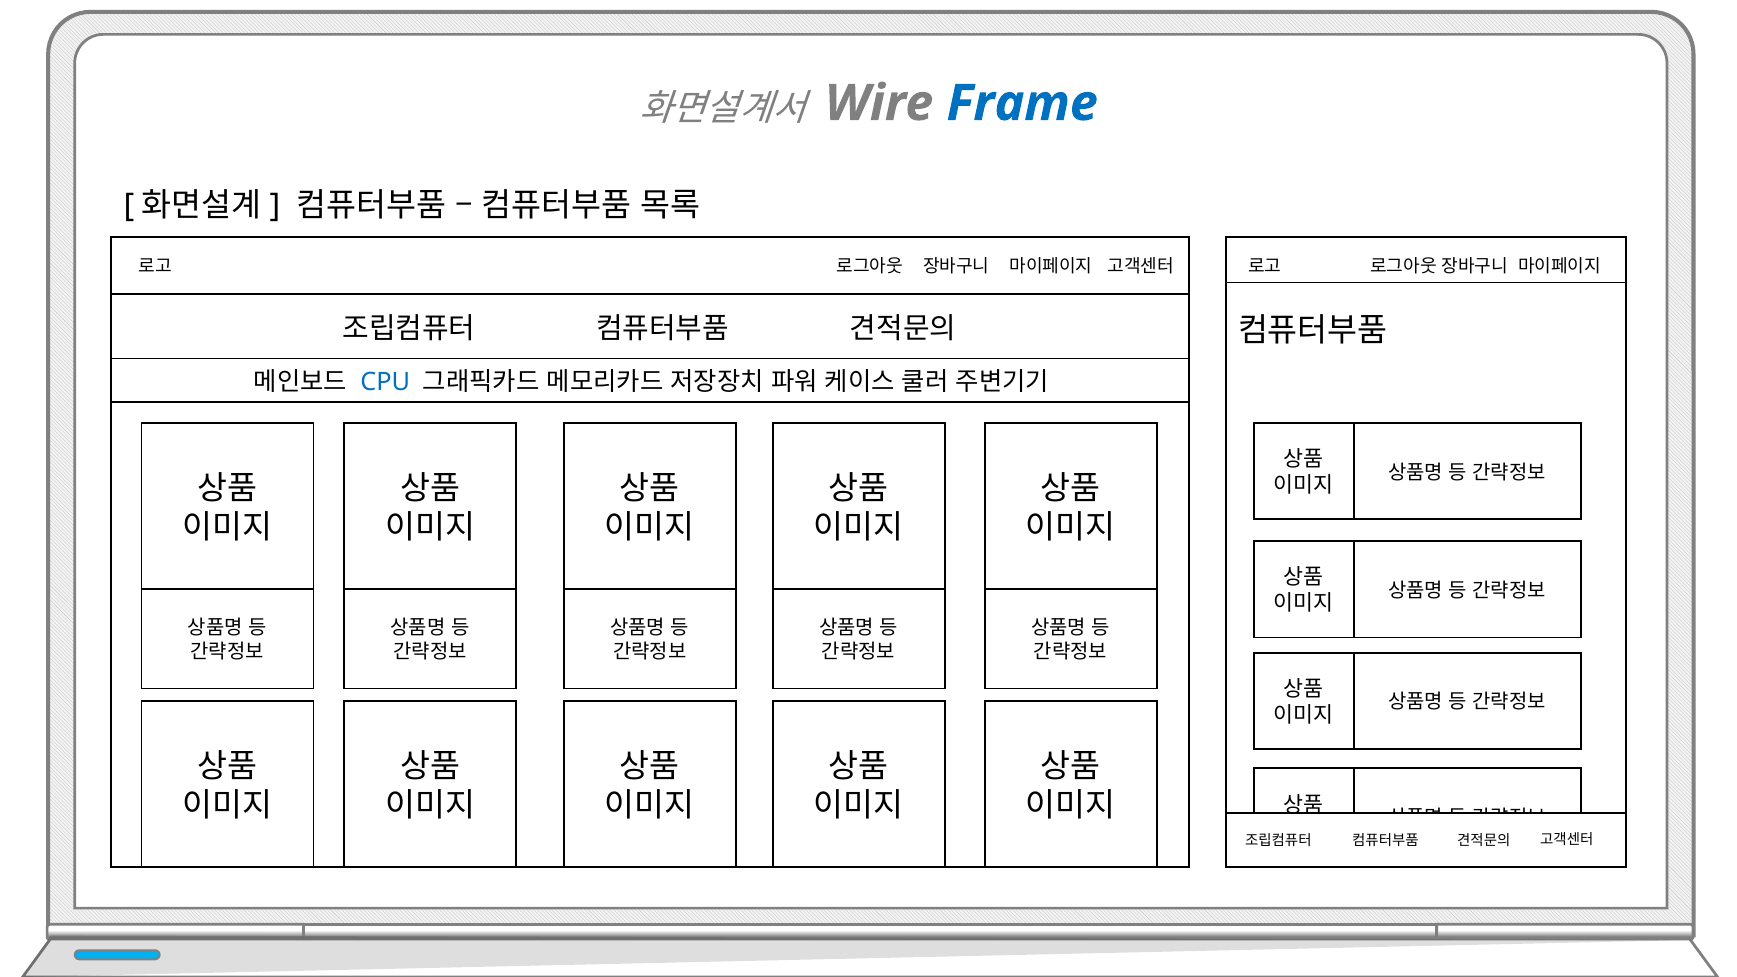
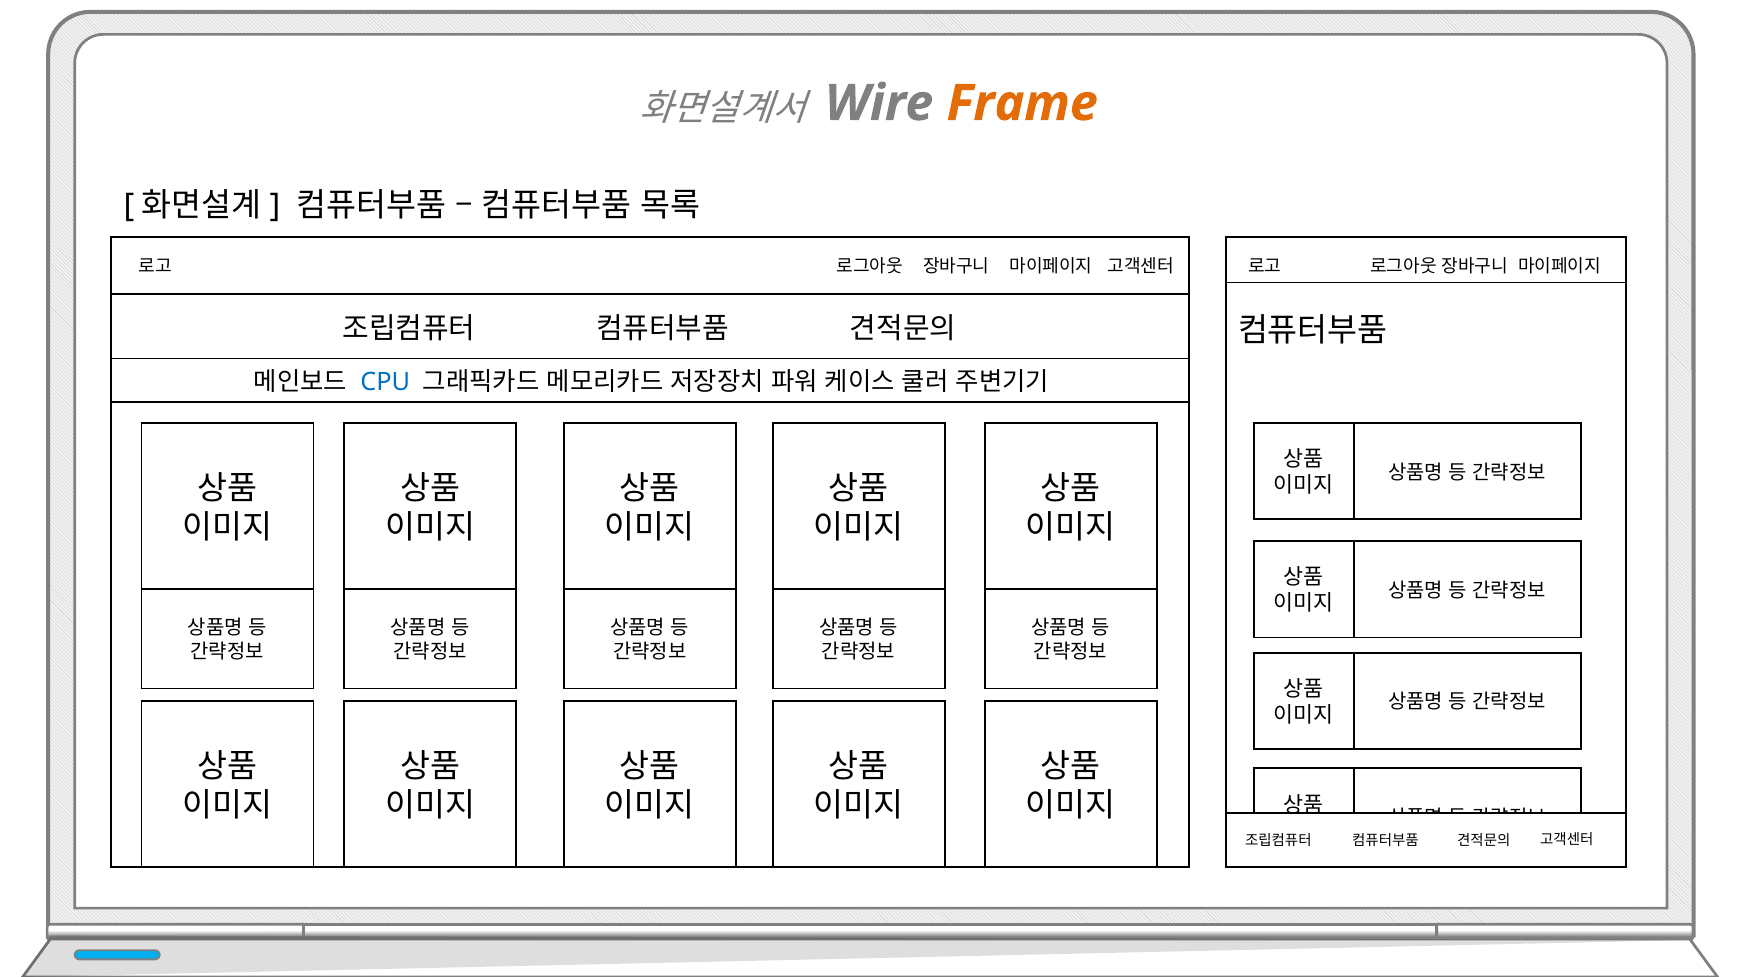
Frame colour: blue -> orange (1022, 103)
